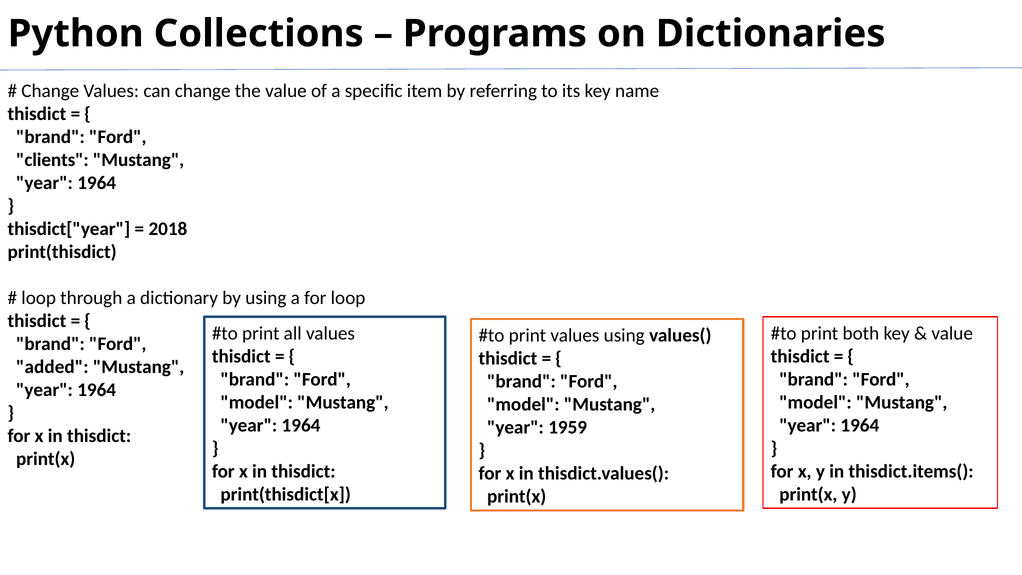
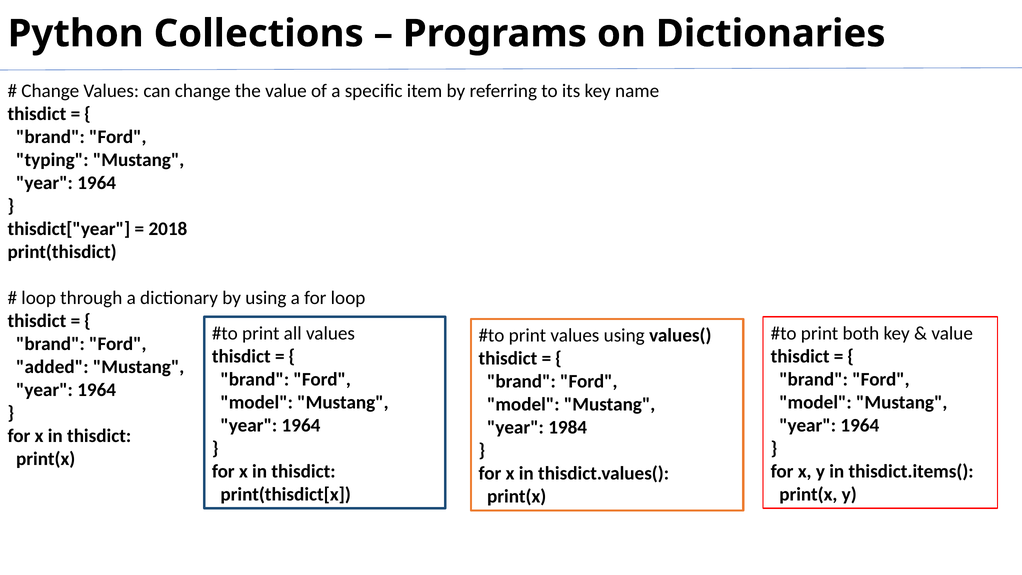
clients: clients -> typing (52, 160)
1959: 1959 -> 1984 (568, 427)
